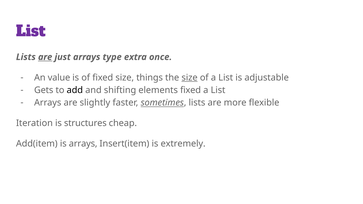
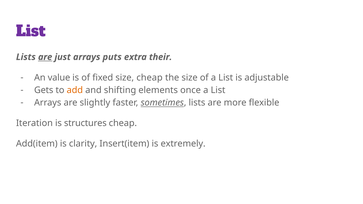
type: type -> puts (112, 57)
once: once -> their (161, 57)
size things: things -> cheap (150, 78)
size underline: present -> none (190, 78)
add colour: black -> orange (75, 90)
elements fixed: fixed -> once (191, 90)
is arrays: arrays -> clarity (83, 144)
